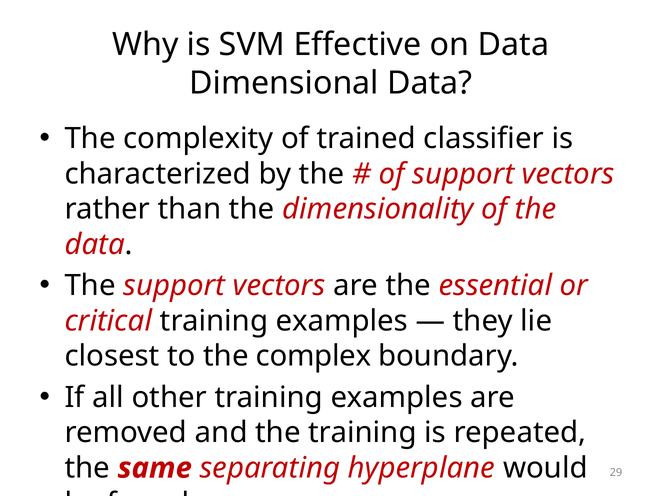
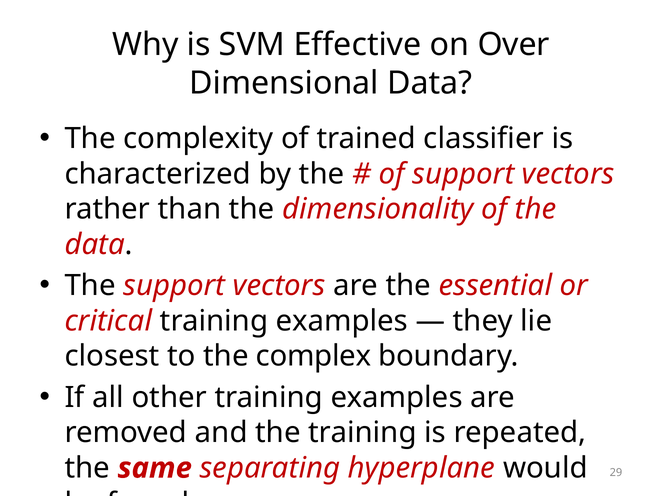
on Data: Data -> Over (514, 45)
